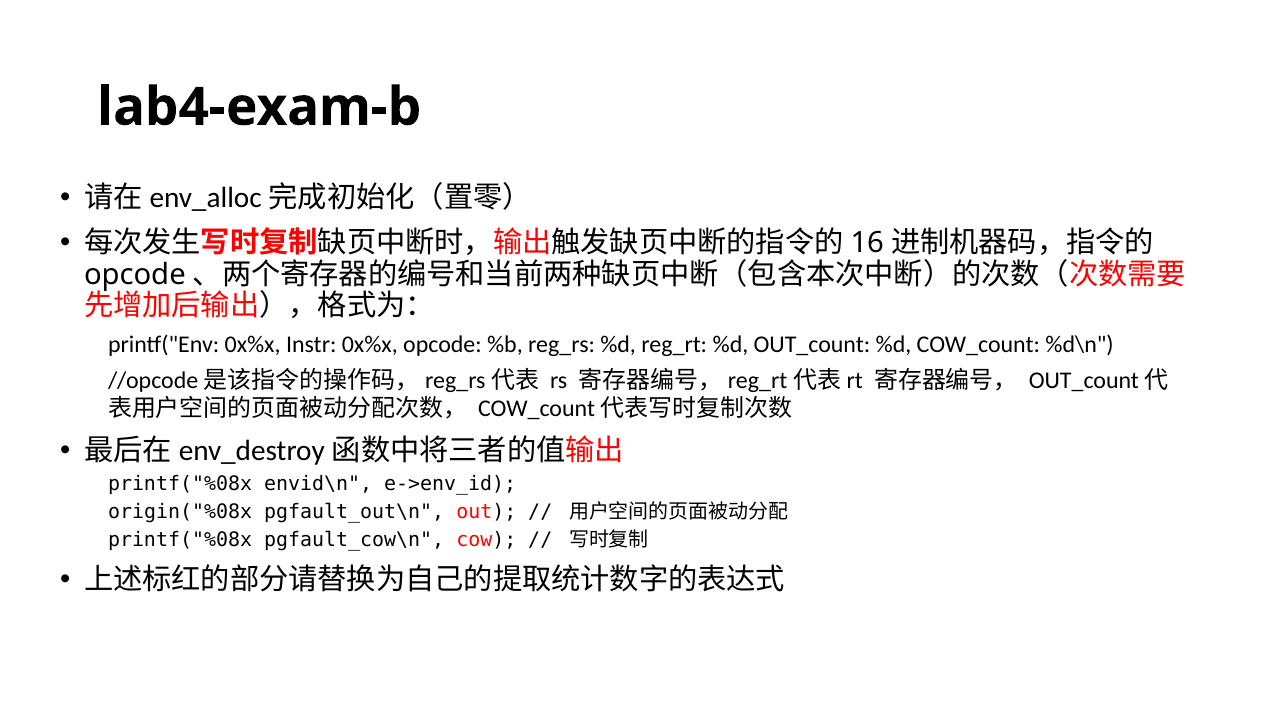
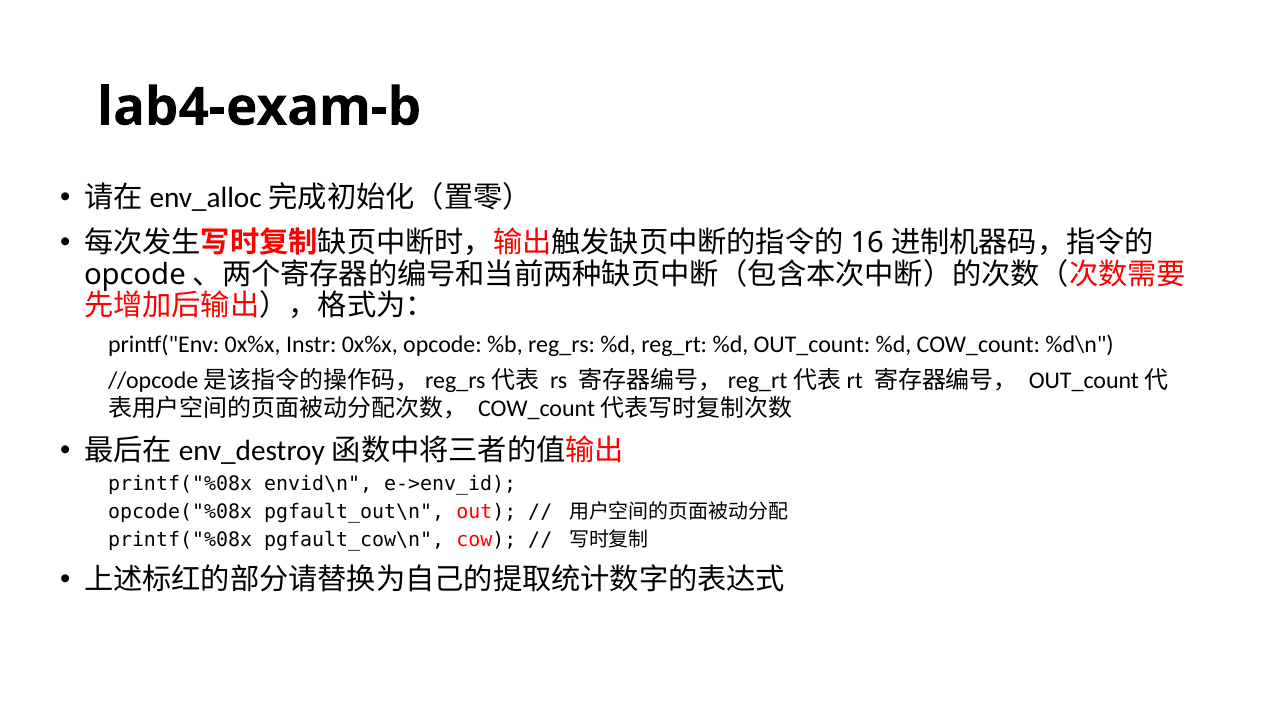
origin("%08x: origin("%08x -> opcode("%08x (180, 512)
